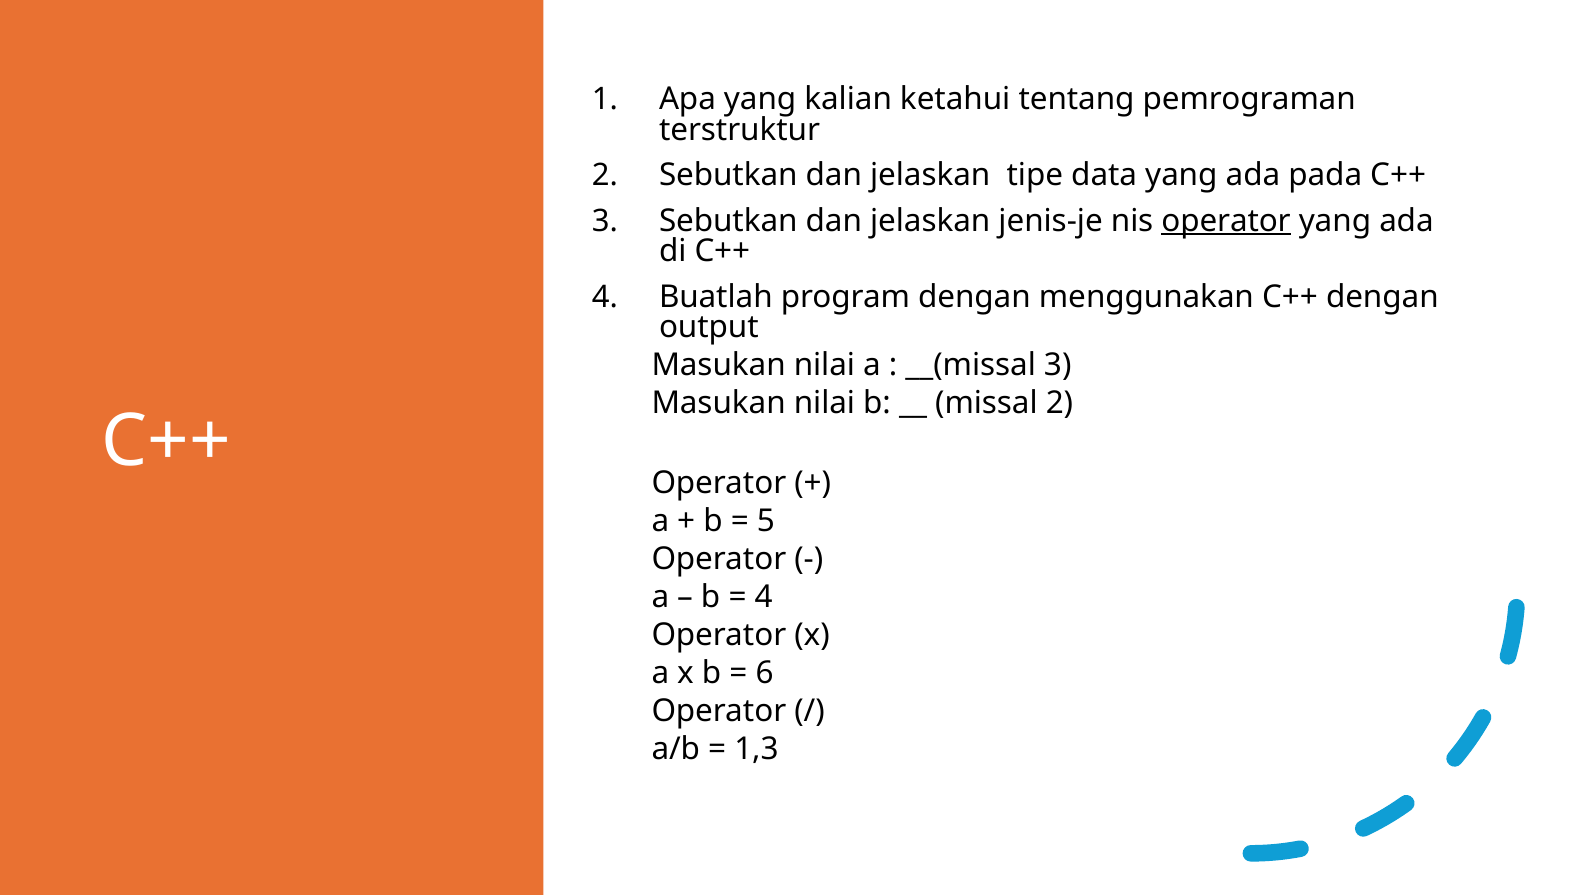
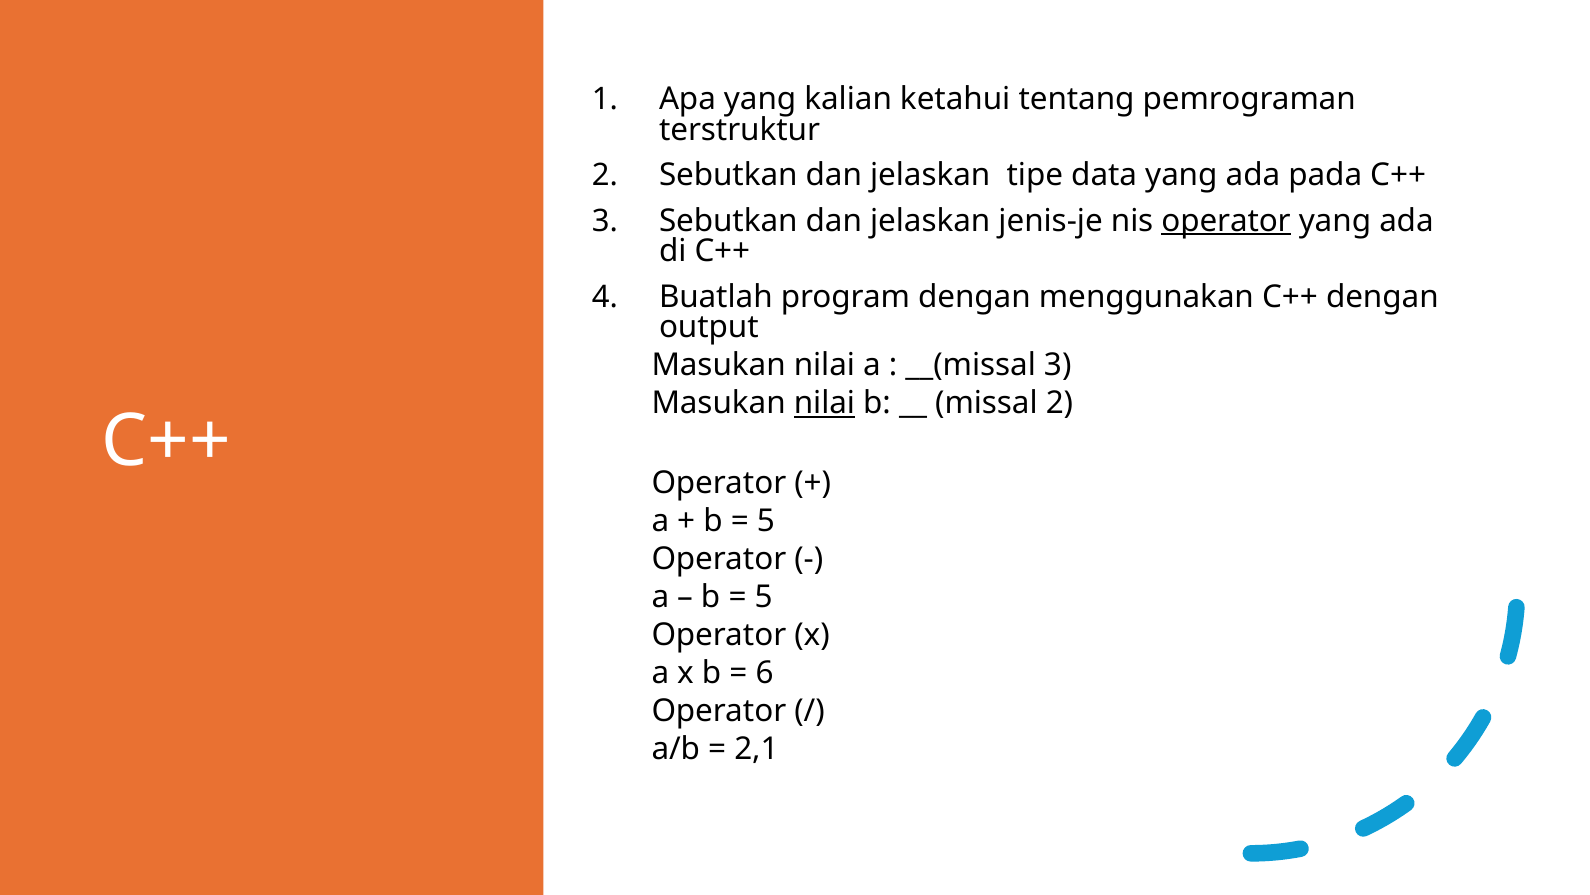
nilai underline: none -> present (824, 403)
4: 4 -> 5 (764, 596)
1,3: 1,3 -> 2,1 (756, 748)
